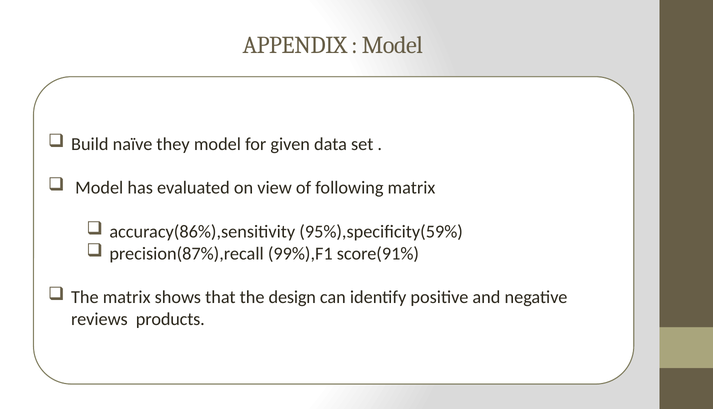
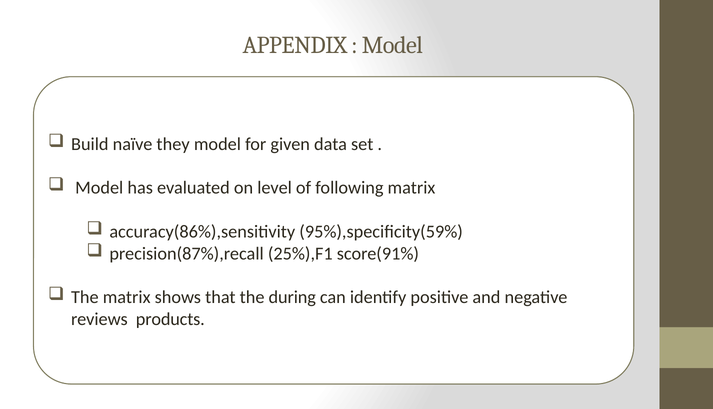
view: view -> level (275, 188)
99%),F1: 99%),F1 -> 25%),F1 (300, 254)
design: design -> during (292, 298)
